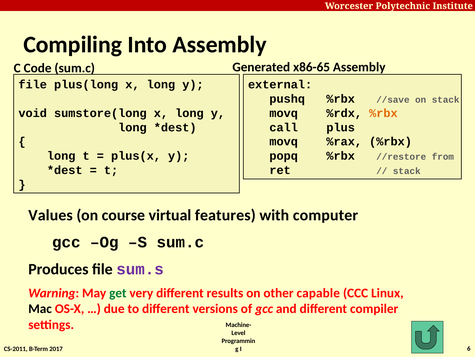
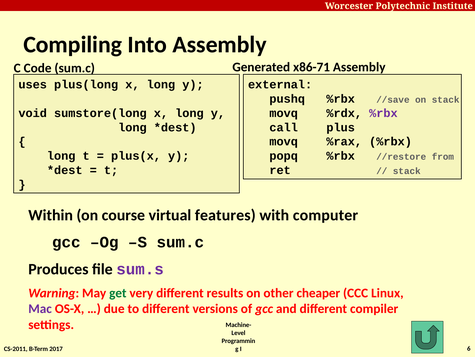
x86-65: x86-65 -> x86-71 (312, 67)
file: file -> uses (33, 84)
%rbx colour: orange -> purple (383, 113)
Values: Values -> Within (51, 215)
capable: capable -> cheaper (318, 292)
Mac colour: black -> purple (40, 308)
